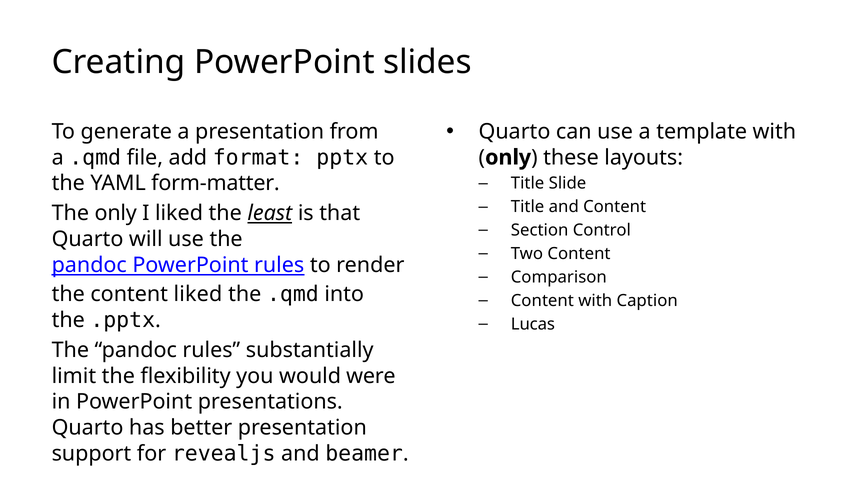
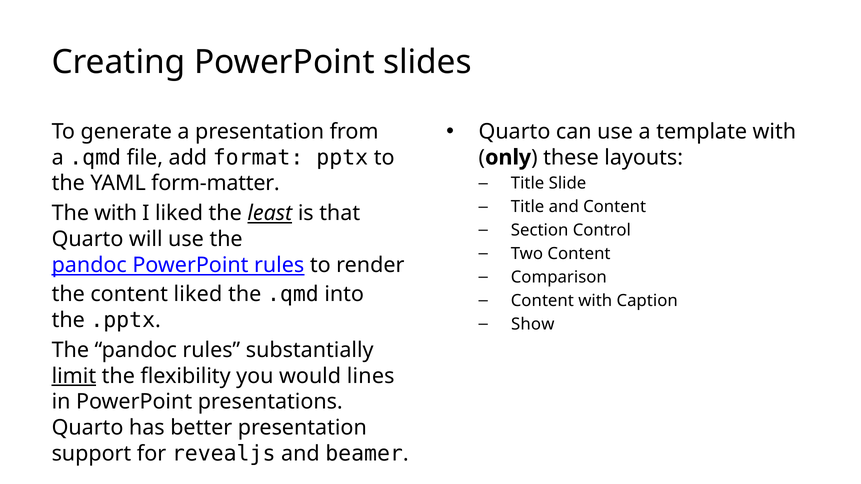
The only: only -> with (116, 214)
Lucas: Lucas -> Show (533, 324)
limit underline: none -> present (74, 376)
were: were -> lines (371, 376)
